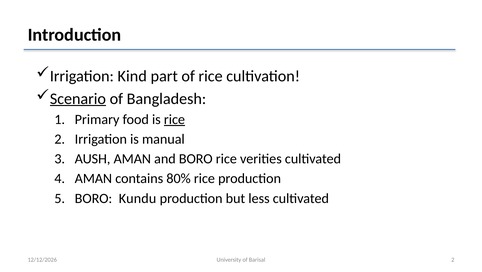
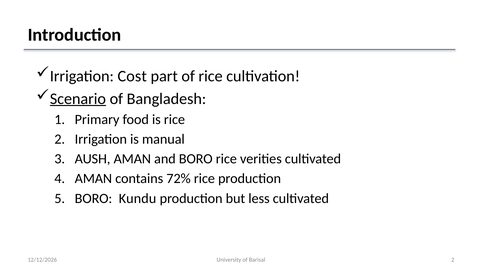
Kind: Kind -> Cost (132, 76)
rice underline: present -> none (174, 119)
80%: 80% -> 72% (179, 179)
